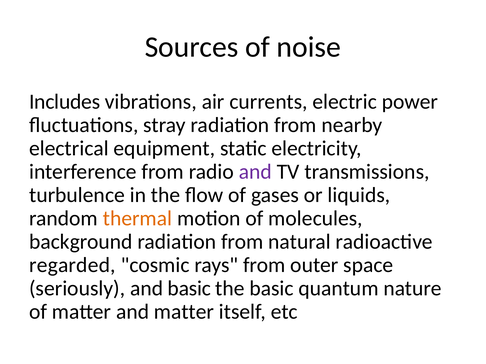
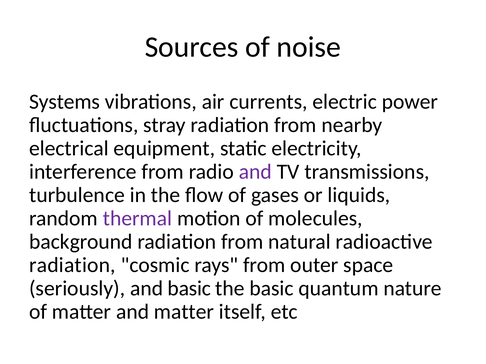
Includes: Includes -> Systems (65, 102)
thermal colour: orange -> purple (138, 219)
regarded: regarded -> radiation (72, 265)
